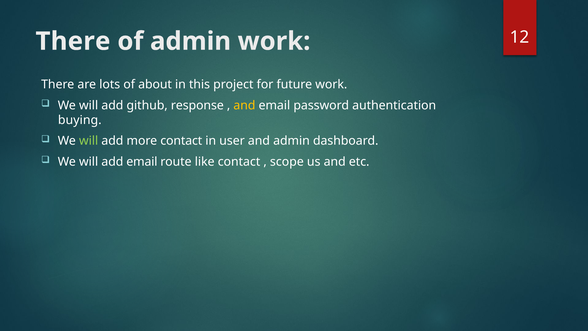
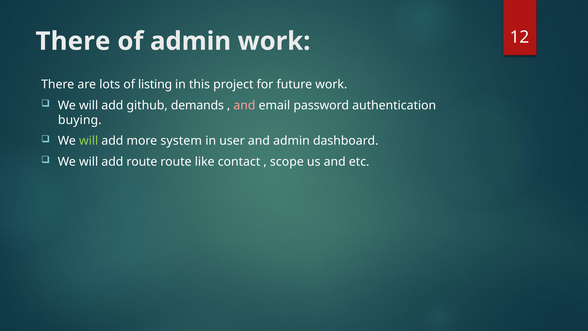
about: about -> listing (155, 84)
response: response -> demands (197, 105)
and colour: yellow -> pink (244, 105)
more contact: contact -> system (181, 141)
add email: email -> route (142, 162)
